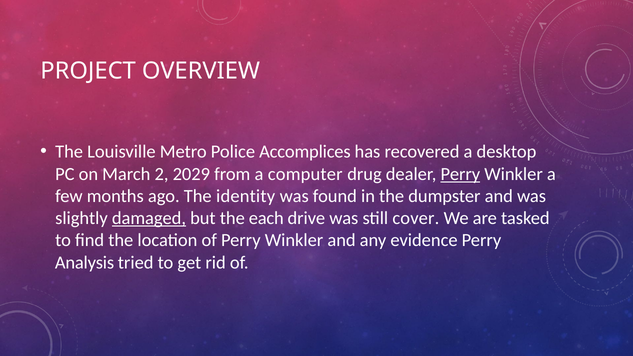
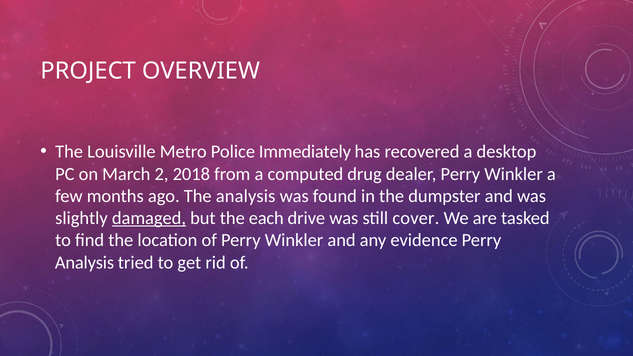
Accomplices: Accomplices -> Immediately (305, 152)
2029: 2029 -> 2018 (191, 174)
computer: computer -> computed (305, 174)
Perry underline: present -> none (460, 174)
The identity: identity -> analysis (246, 196)
